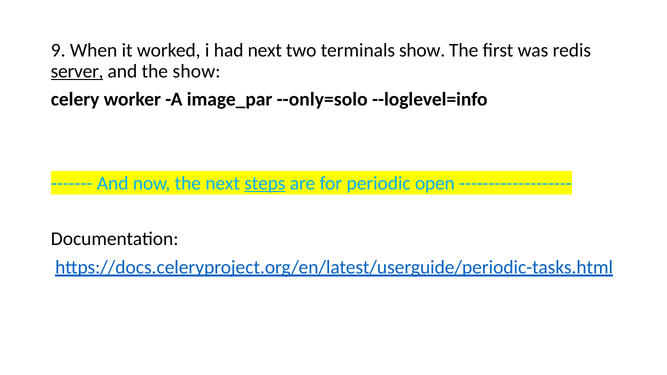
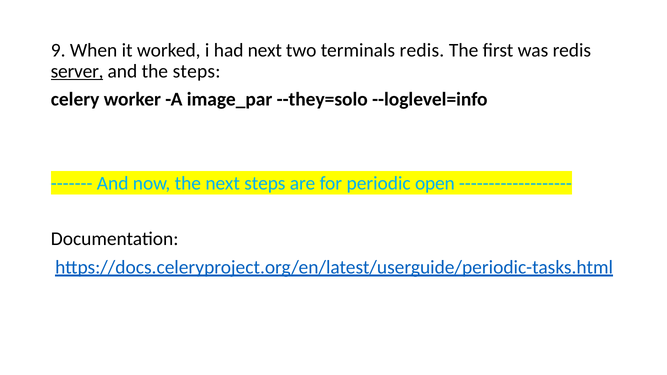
terminals show: show -> redis (422, 50)
the show: show -> steps (197, 71)
--only=solo: --only=solo -> --they=solo (322, 99)
steps underline: present -> none (265, 183)
